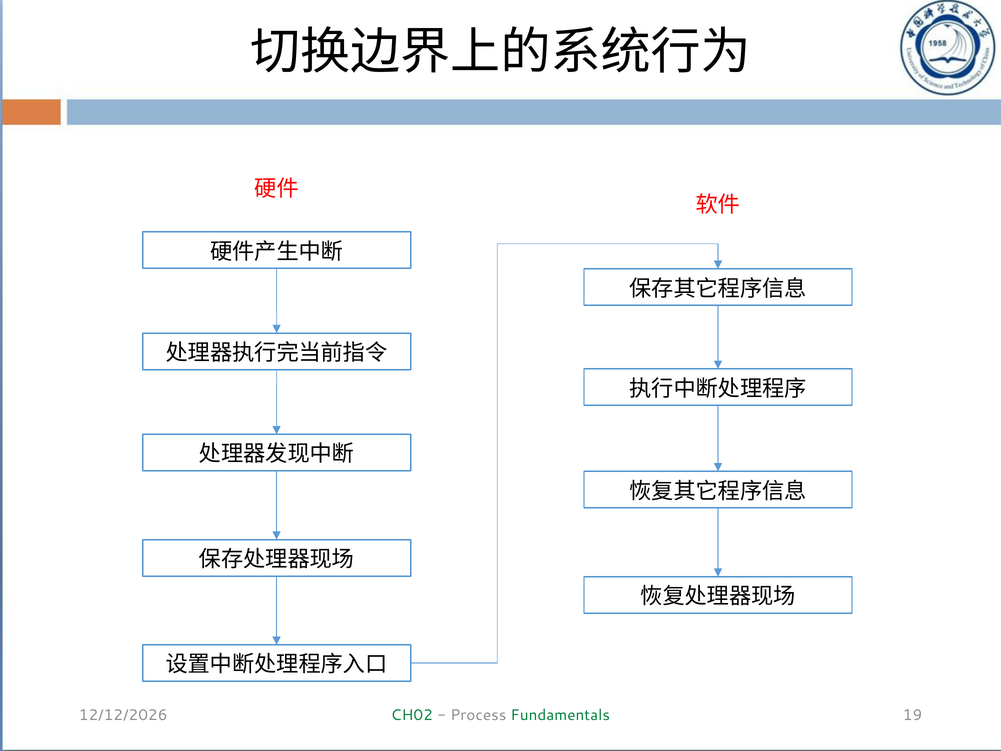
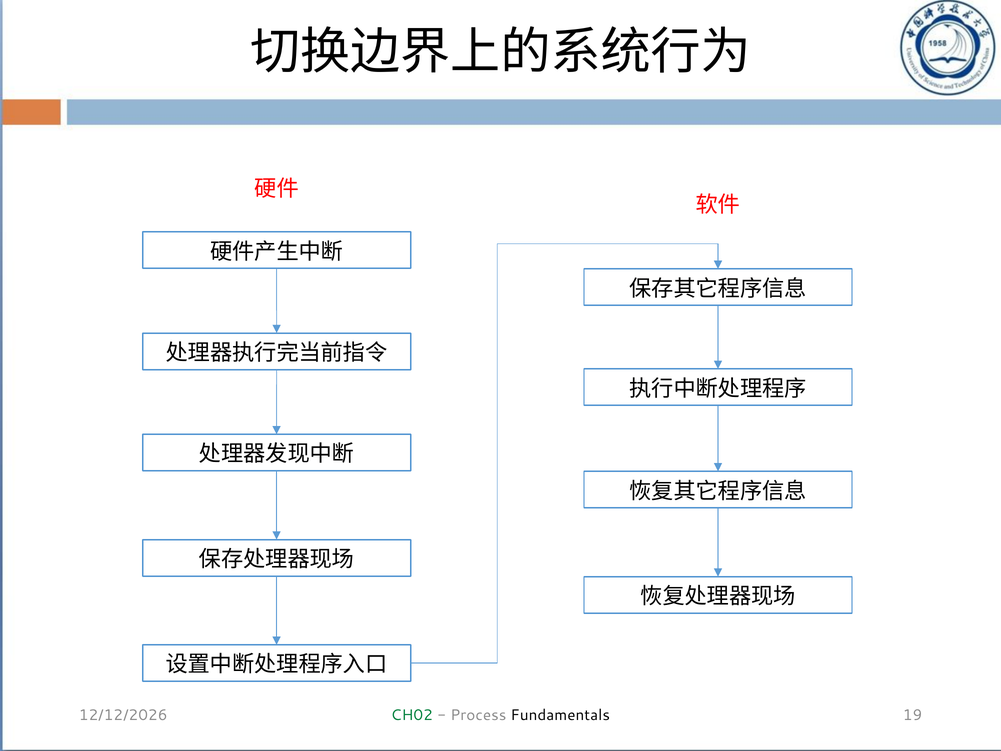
Fundamentals colour: green -> black (560, 715)
